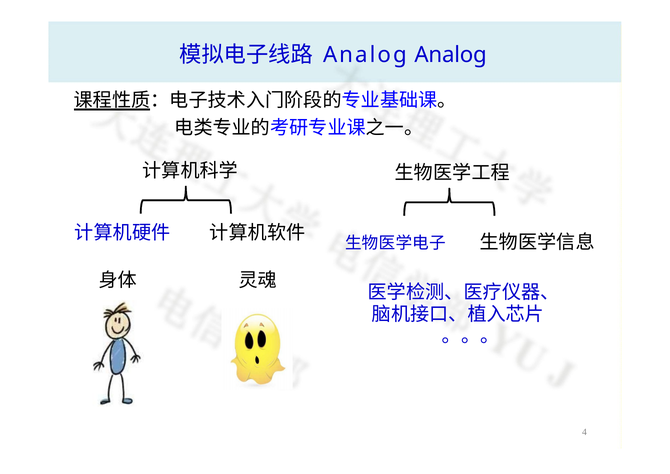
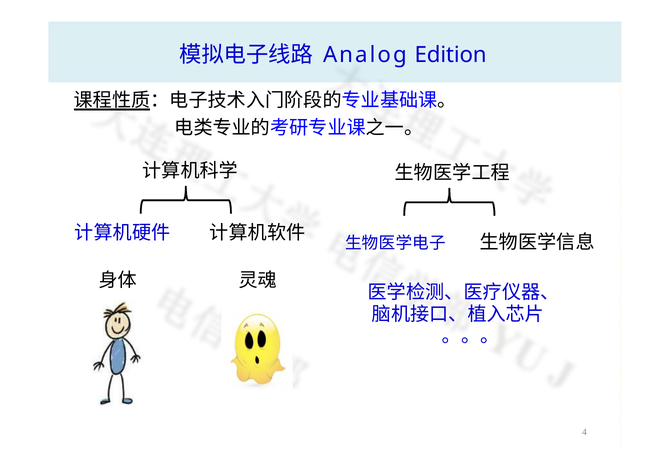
Analog Analog: Analog -> Edition (451, 55)
